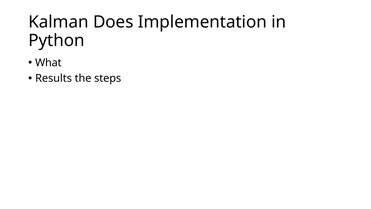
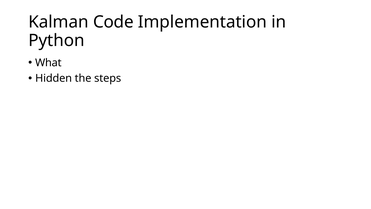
Does: Does -> Code (113, 22)
Results: Results -> Hidden (54, 78)
